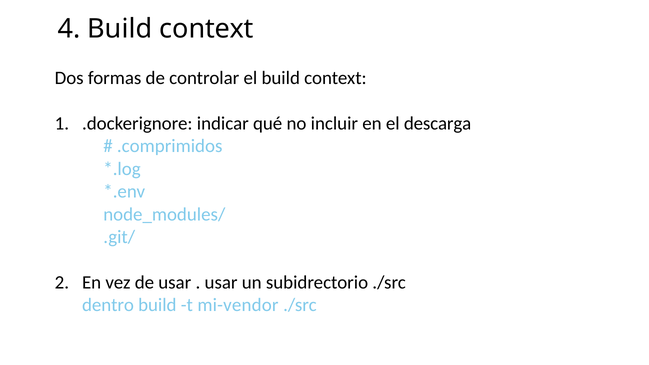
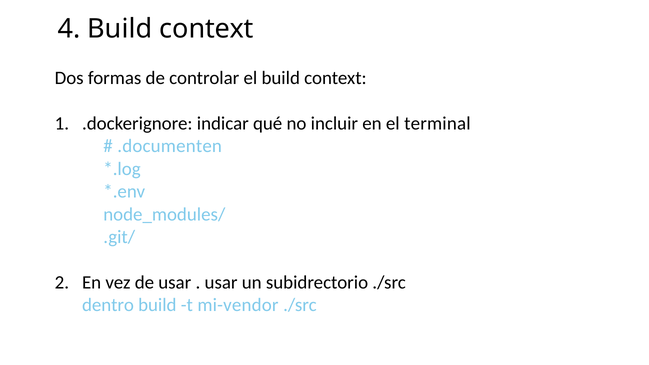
descarga: descarga -> terminal (437, 123)
.comprimidos: .comprimidos -> .documenten (170, 146)
